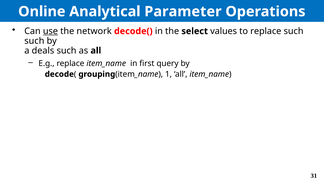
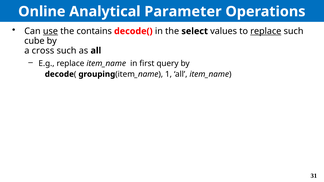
network: network -> contains (94, 31)
replace underline: none -> present (266, 31)
such: such -> cube (34, 41)
deals: deals -> cross (43, 51)
